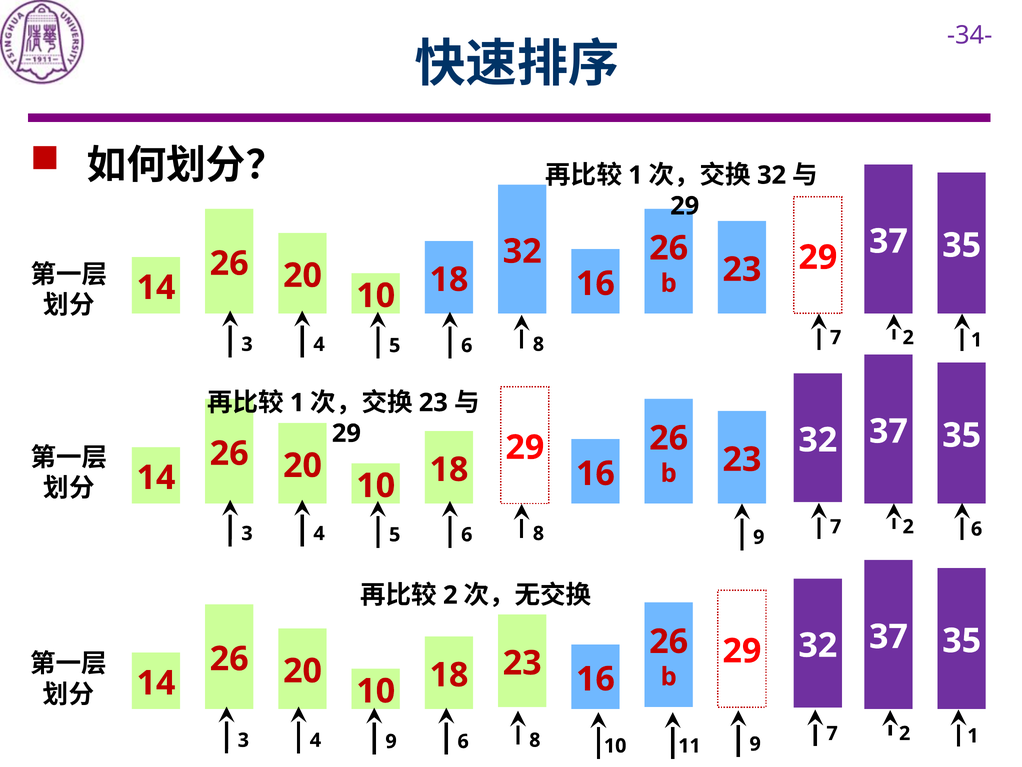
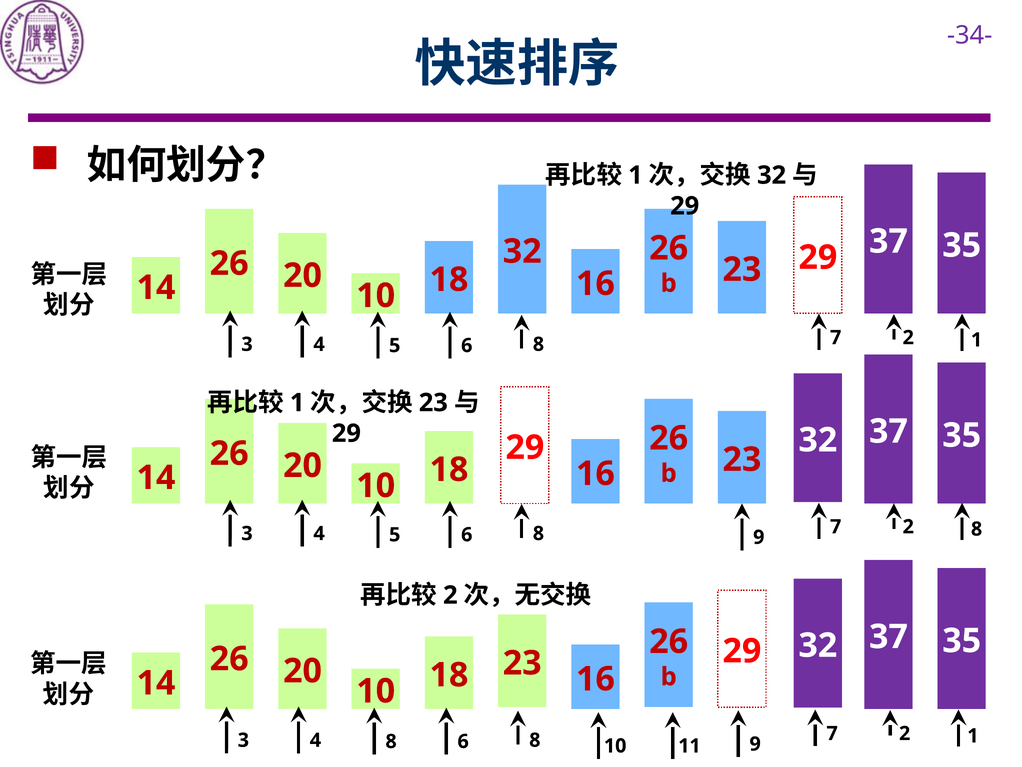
6 6: 6 -> 8 (977, 529)
4 9: 9 -> 8 (391, 741)
